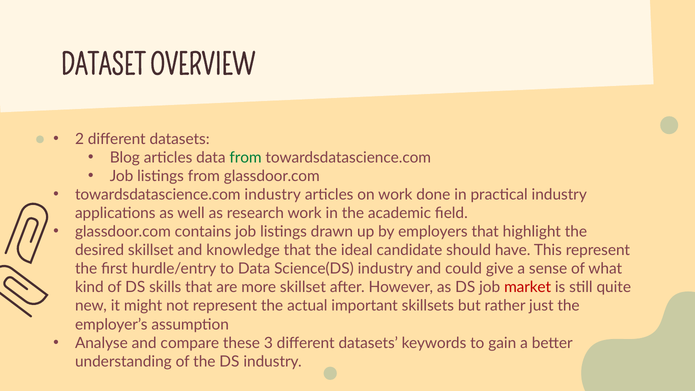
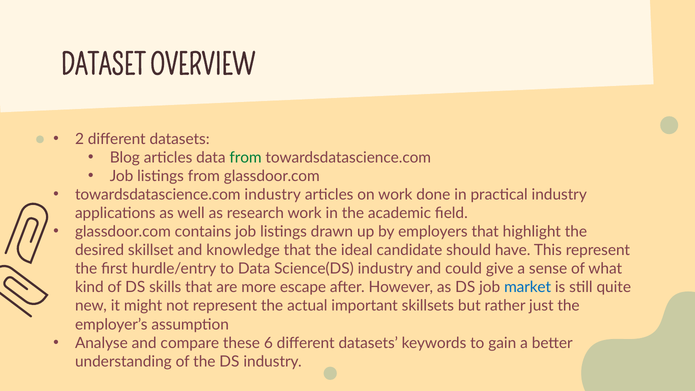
more skillset: skillset -> escape (303, 287)
market colour: red -> blue (528, 287)
3: 3 -> 6 (268, 343)
